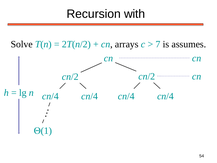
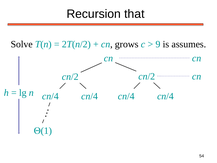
with: with -> that (134, 14)
arrays: arrays -> grows (127, 44)
7: 7 -> 9 (158, 44)
